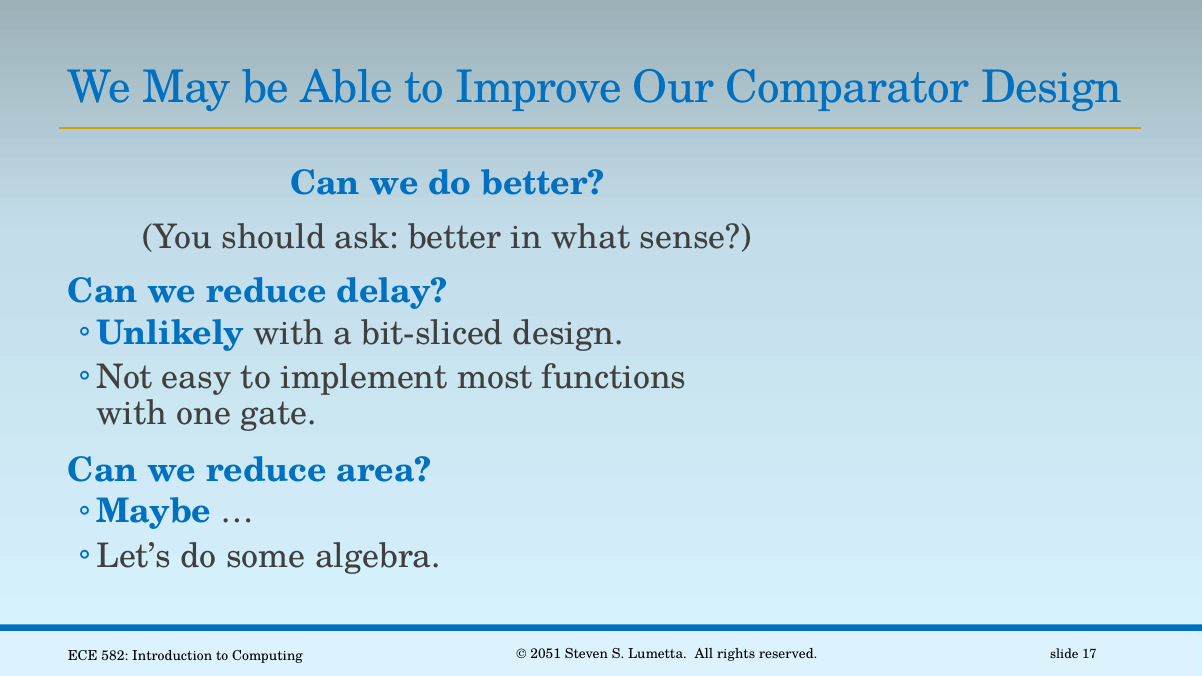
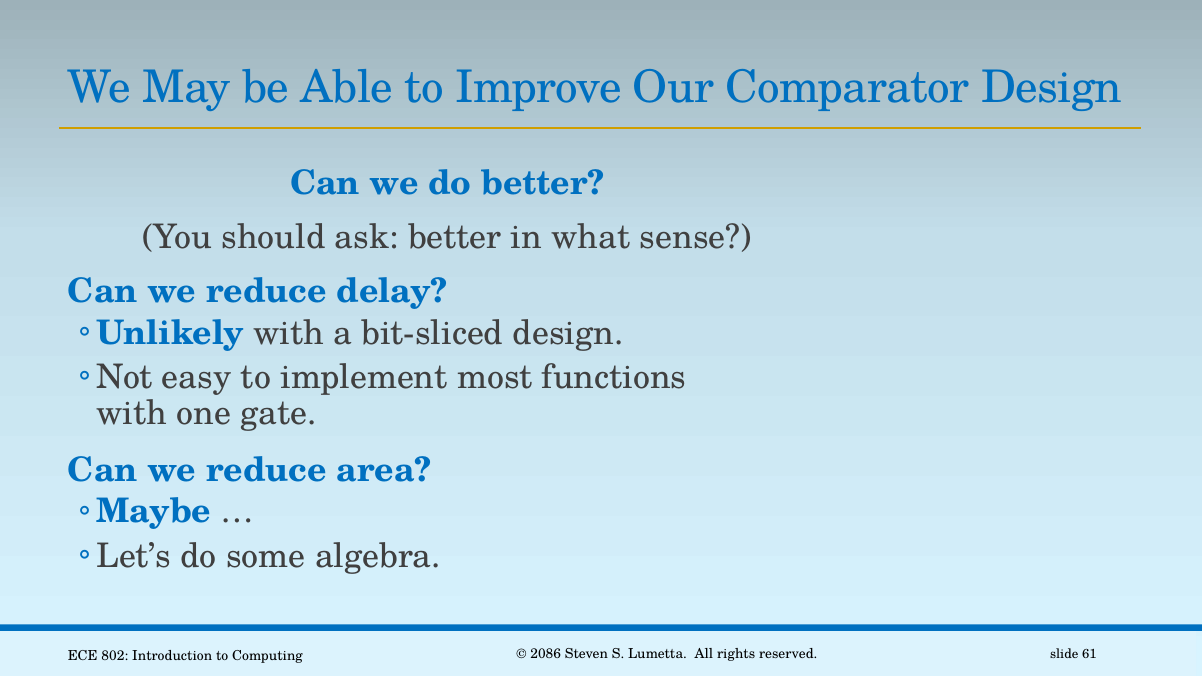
2051: 2051 -> 2086 (546, 654)
582: 582 -> 802 (115, 656)
17: 17 -> 61 (1089, 654)
